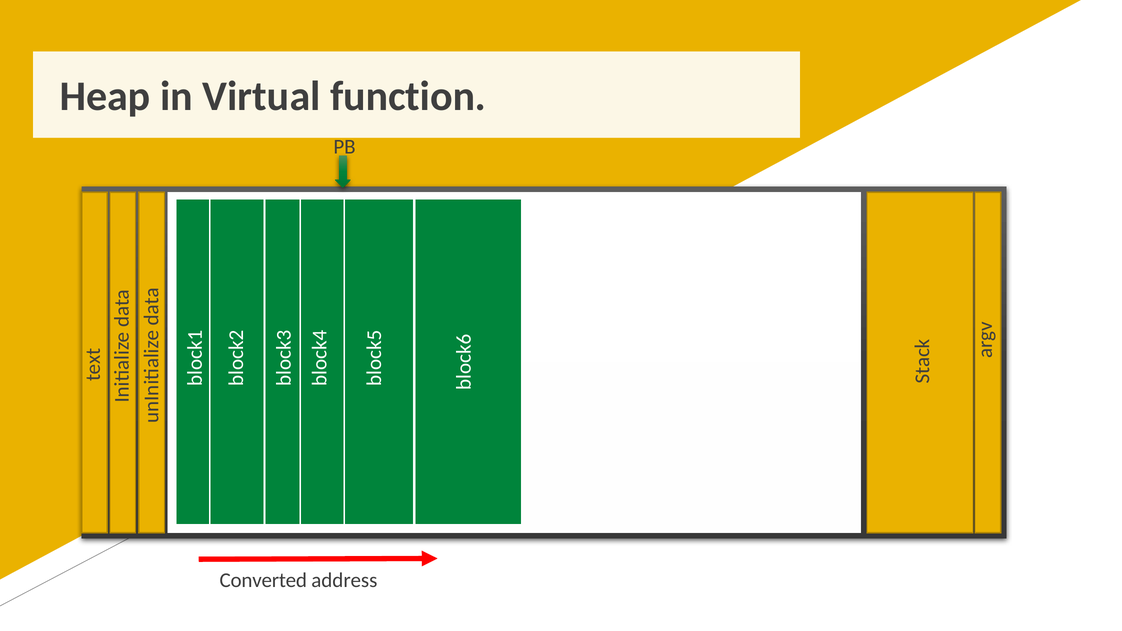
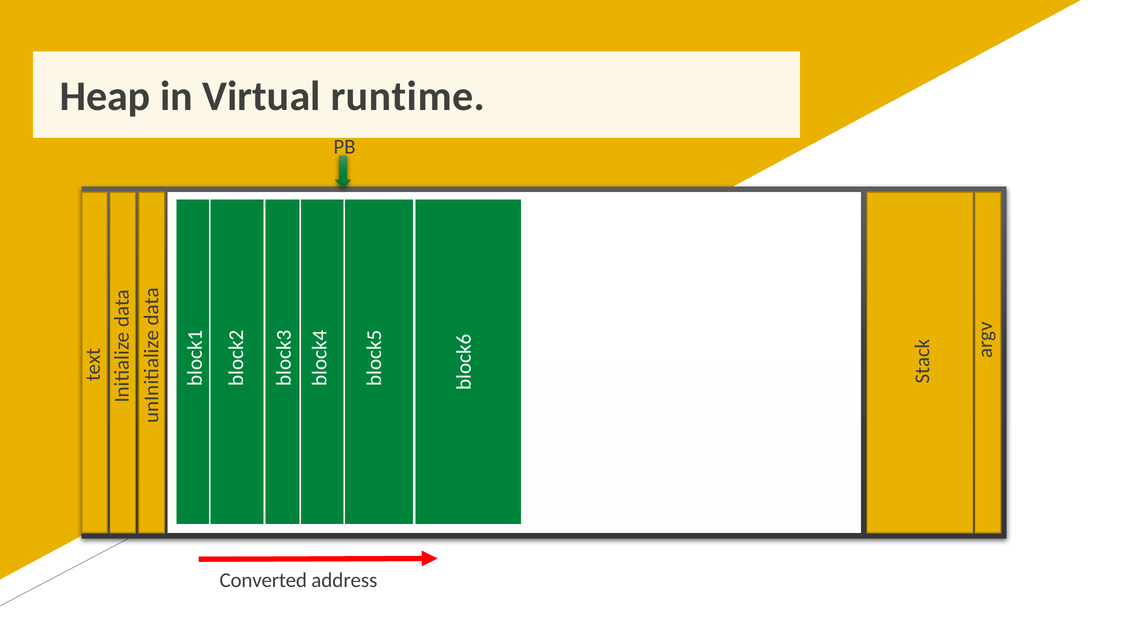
function: function -> runtime (408, 96)
